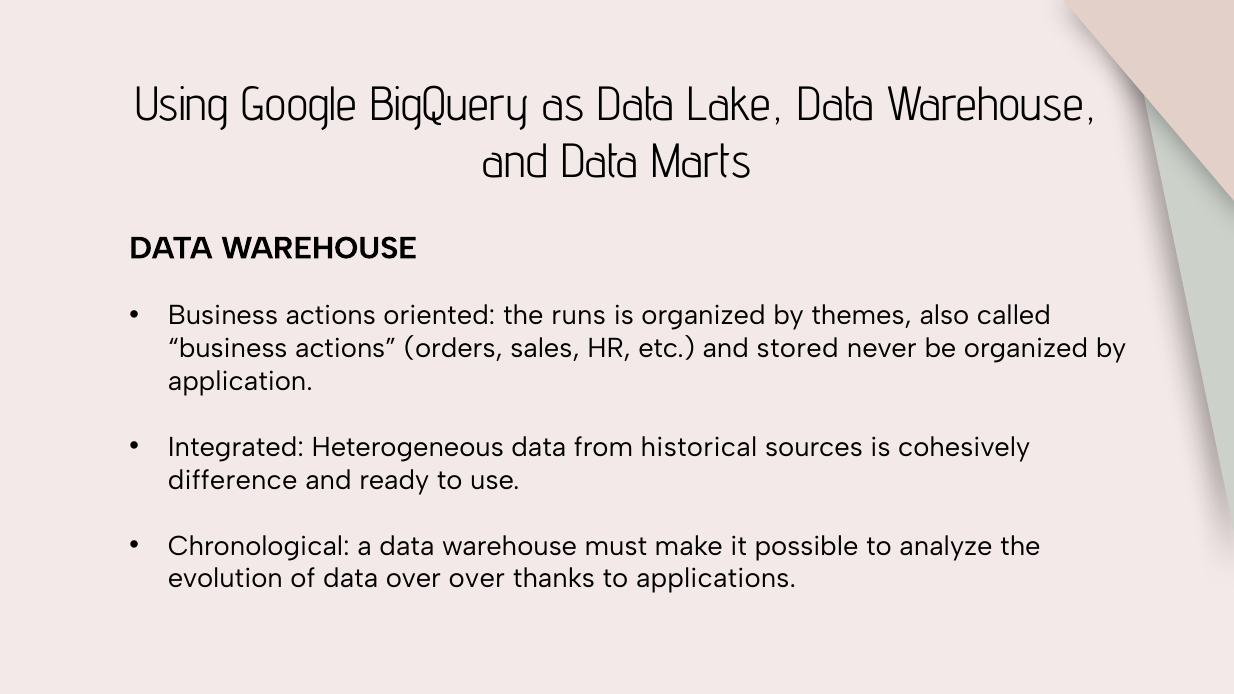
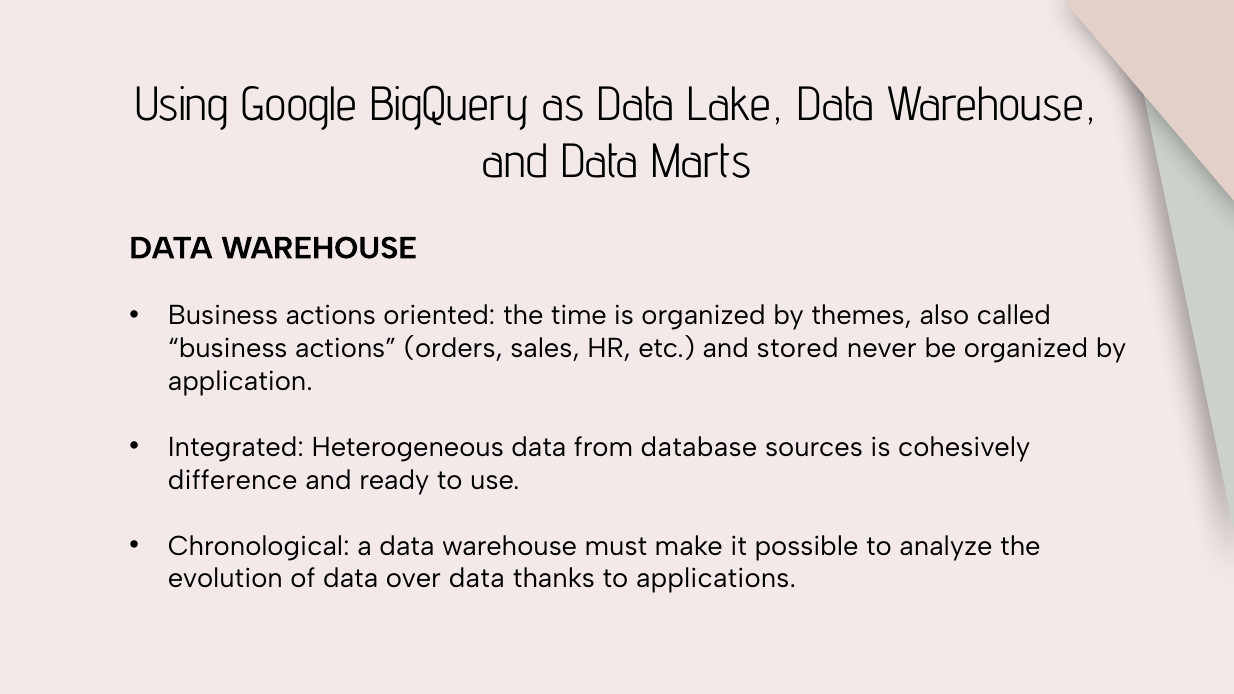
runs: runs -> time (579, 316)
historical: historical -> database (699, 447)
over over: over -> data (477, 579)
